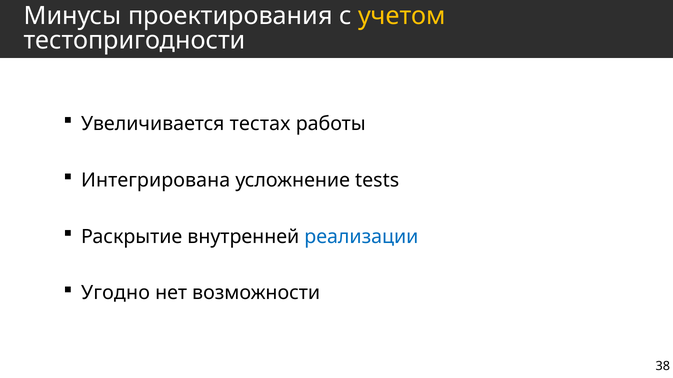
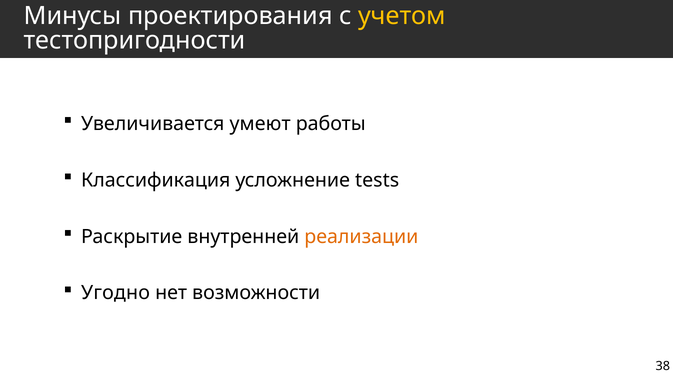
тестах: тестах -> умеют (260, 124)
Интегрирована: Интегрирована -> Классификация (156, 181)
реализации colour: blue -> orange (361, 237)
